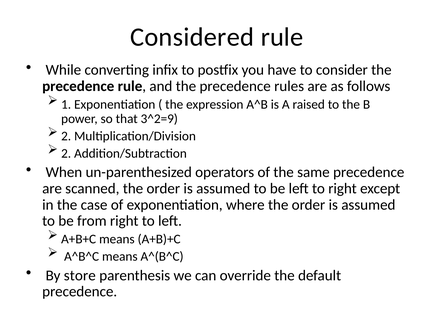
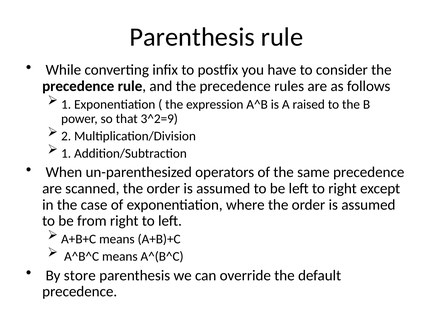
Considered: Considered -> Parenthesis (192, 37)
2: 2 -> 1 (66, 153)
